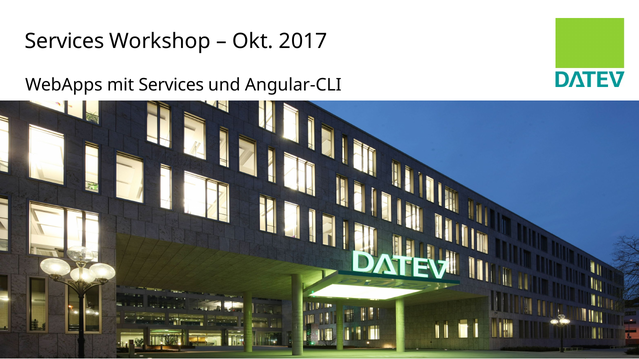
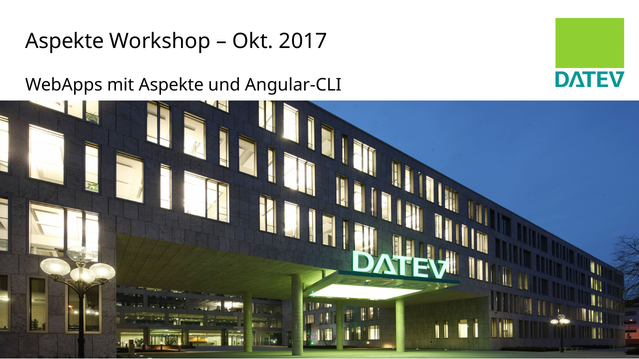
Services: Services -> Aspekte (65, 41)
mit Services: Services -> Aspekte (171, 85)
